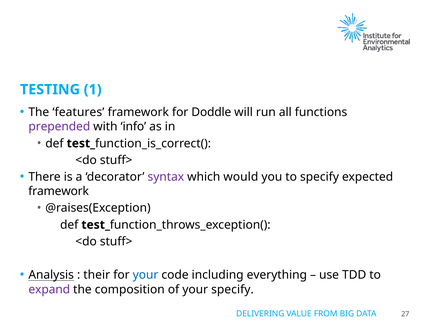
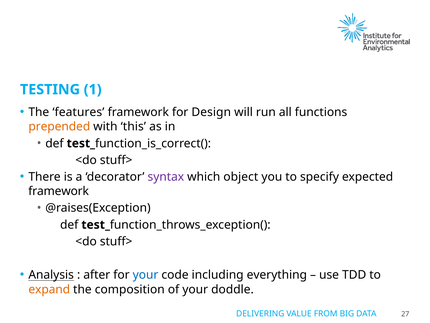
Doddle: Doddle -> Design (211, 112)
prepended colour: purple -> orange (59, 126)
info: info -> this (133, 126)
would: would -> object (241, 177)
their: their -> after (97, 275)
expand colour: purple -> orange (49, 289)
your specify: specify -> doddle (232, 289)
